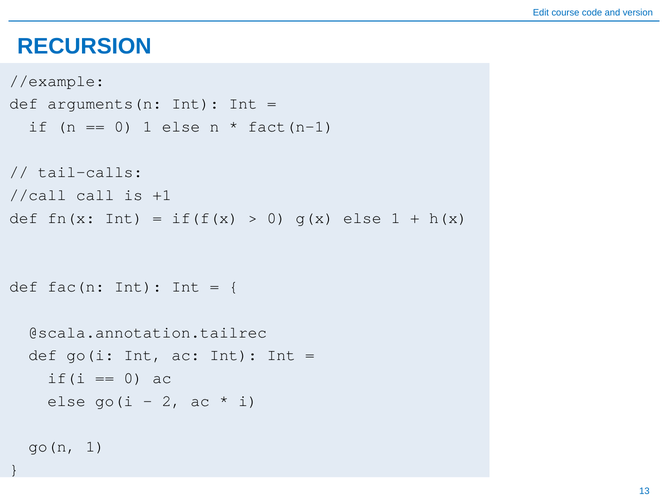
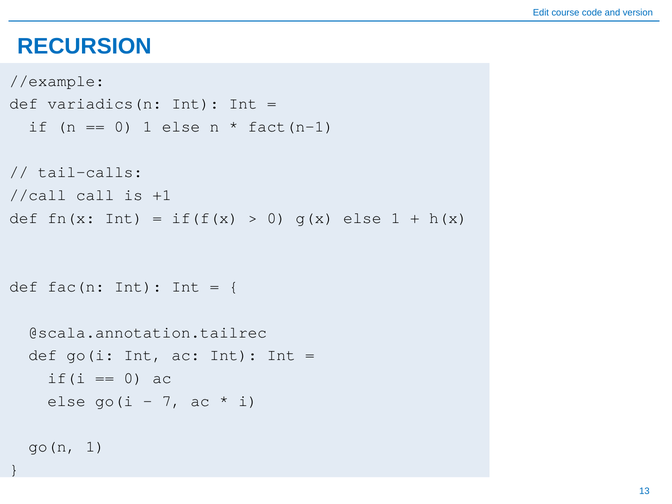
arguments(n: arguments(n -> variadics(n (105, 104)
2: 2 -> 7 (171, 401)
